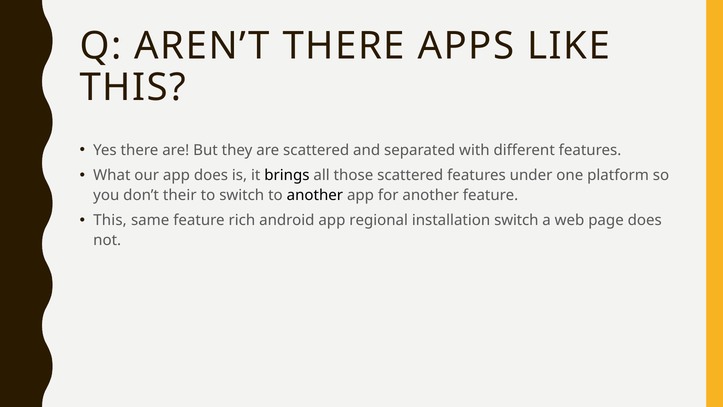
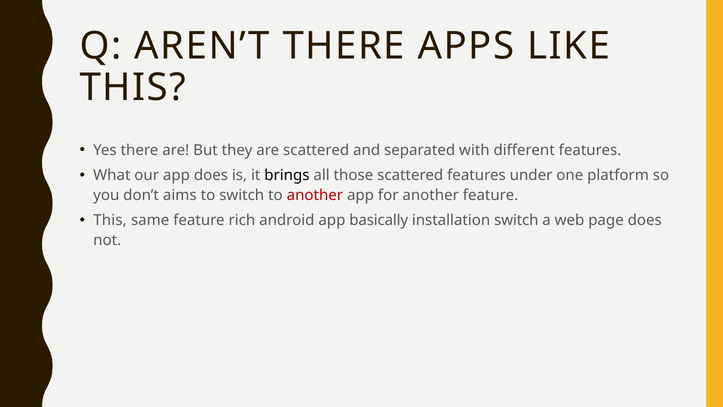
their: their -> aims (180, 195)
another colour: black -> red (315, 195)
regional: regional -> basically (379, 220)
